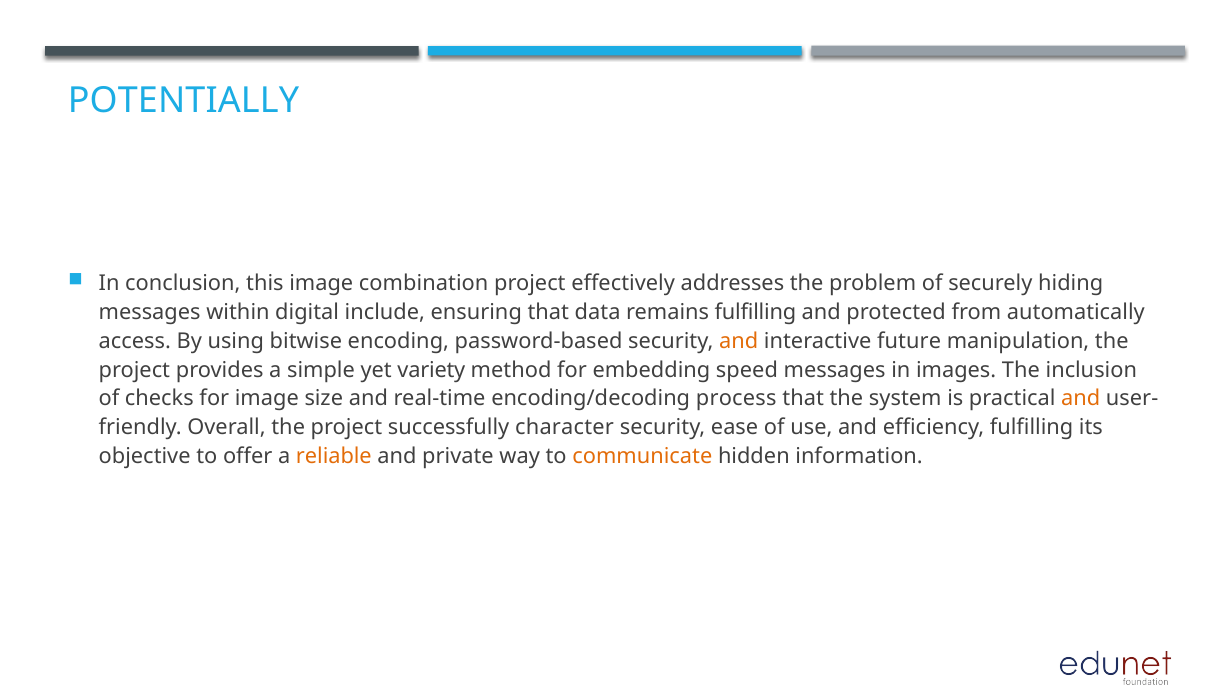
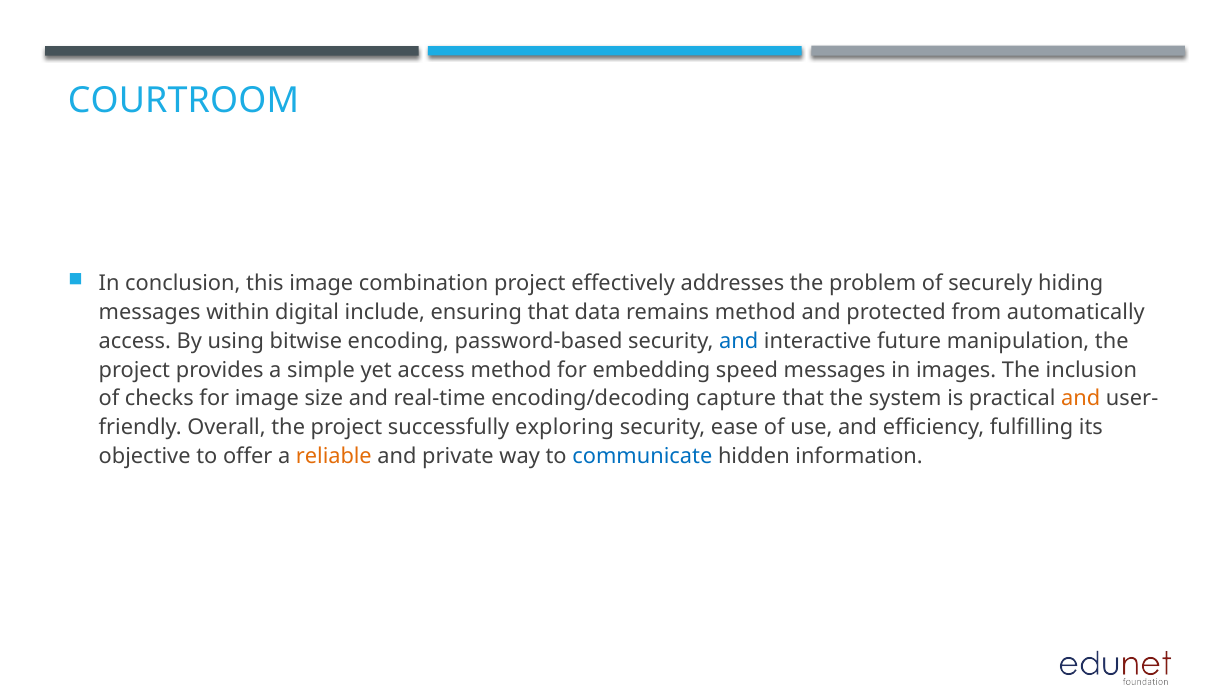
POTENTIALLY: POTENTIALLY -> COURTROOM (183, 101)
remains fulfilling: fulfilling -> method (755, 312)
and colour: orange -> blue (739, 341)
yet variety: variety -> access (431, 370)
process: process -> capture (736, 399)
character: character -> exploring (565, 427)
communicate colour: orange -> blue (642, 456)
